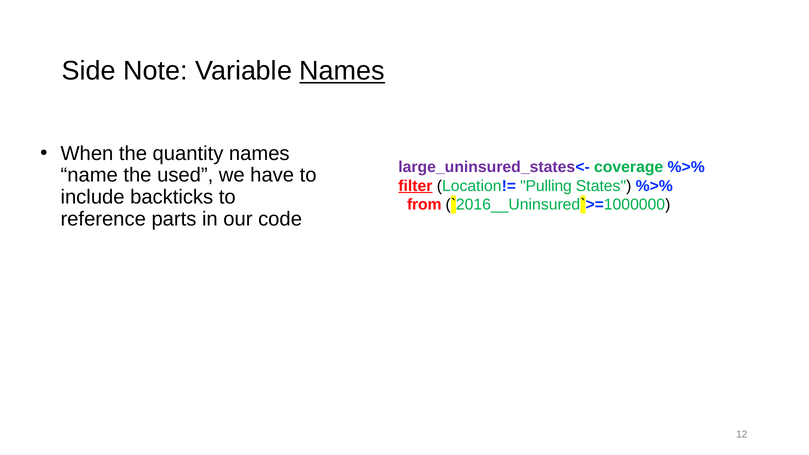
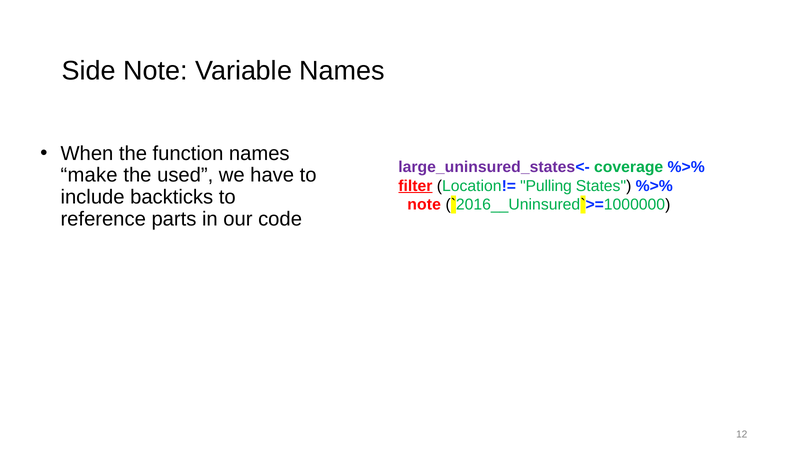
Names underline: present -> none (342, 71)
quantity: quantity -> function (188, 153)
name: name -> make (89, 175)
from: from -> note (424, 205)
